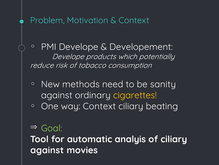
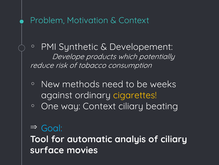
PMI Develope: Develope -> Synthetic (78, 47)
sanity: sanity -> weeks (163, 84)
Goal colour: light green -> light blue (52, 128)
against: against -> surface (47, 150)
